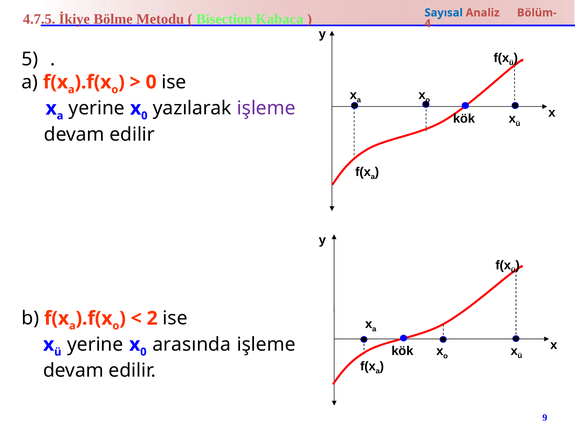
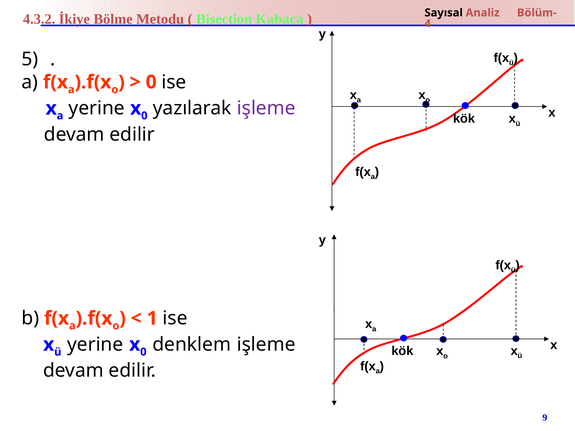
Sayısal colour: blue -> black (444, 13)
4.7.5: 4.7.5 -> 4.3.2 (39, 19)
2: 2 -> 1 (152, 319)
arasında: arasında -> denklem (192, 345)
